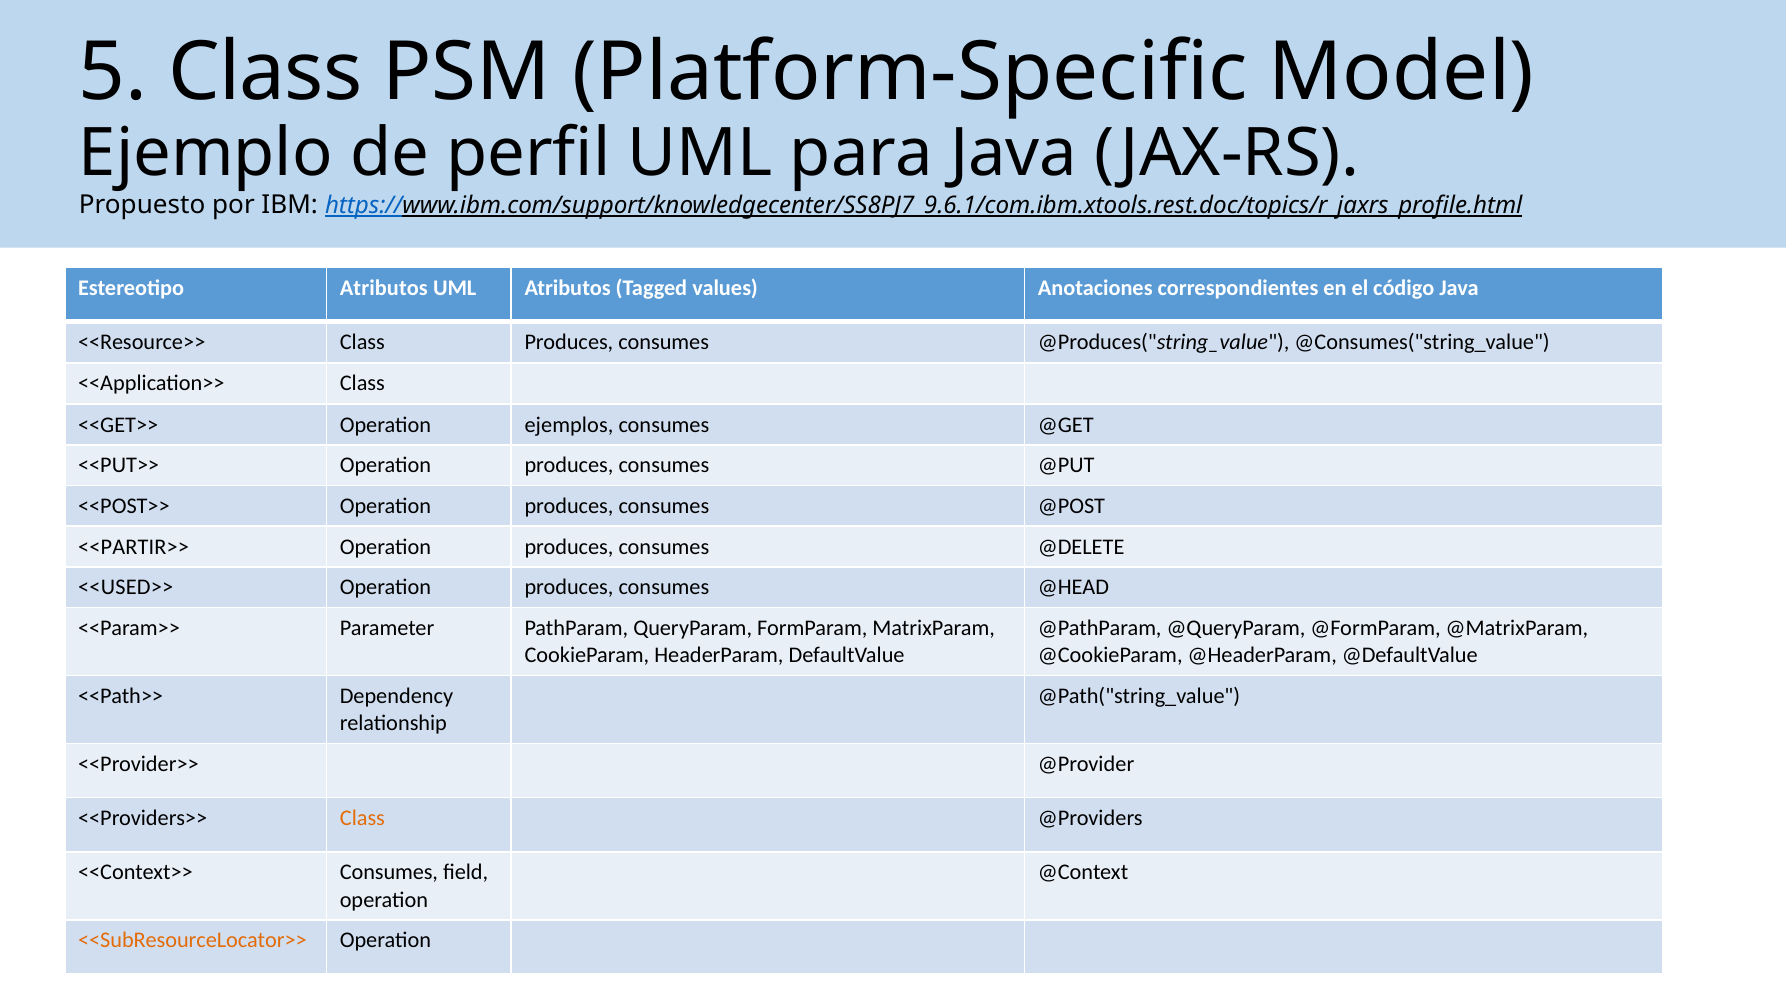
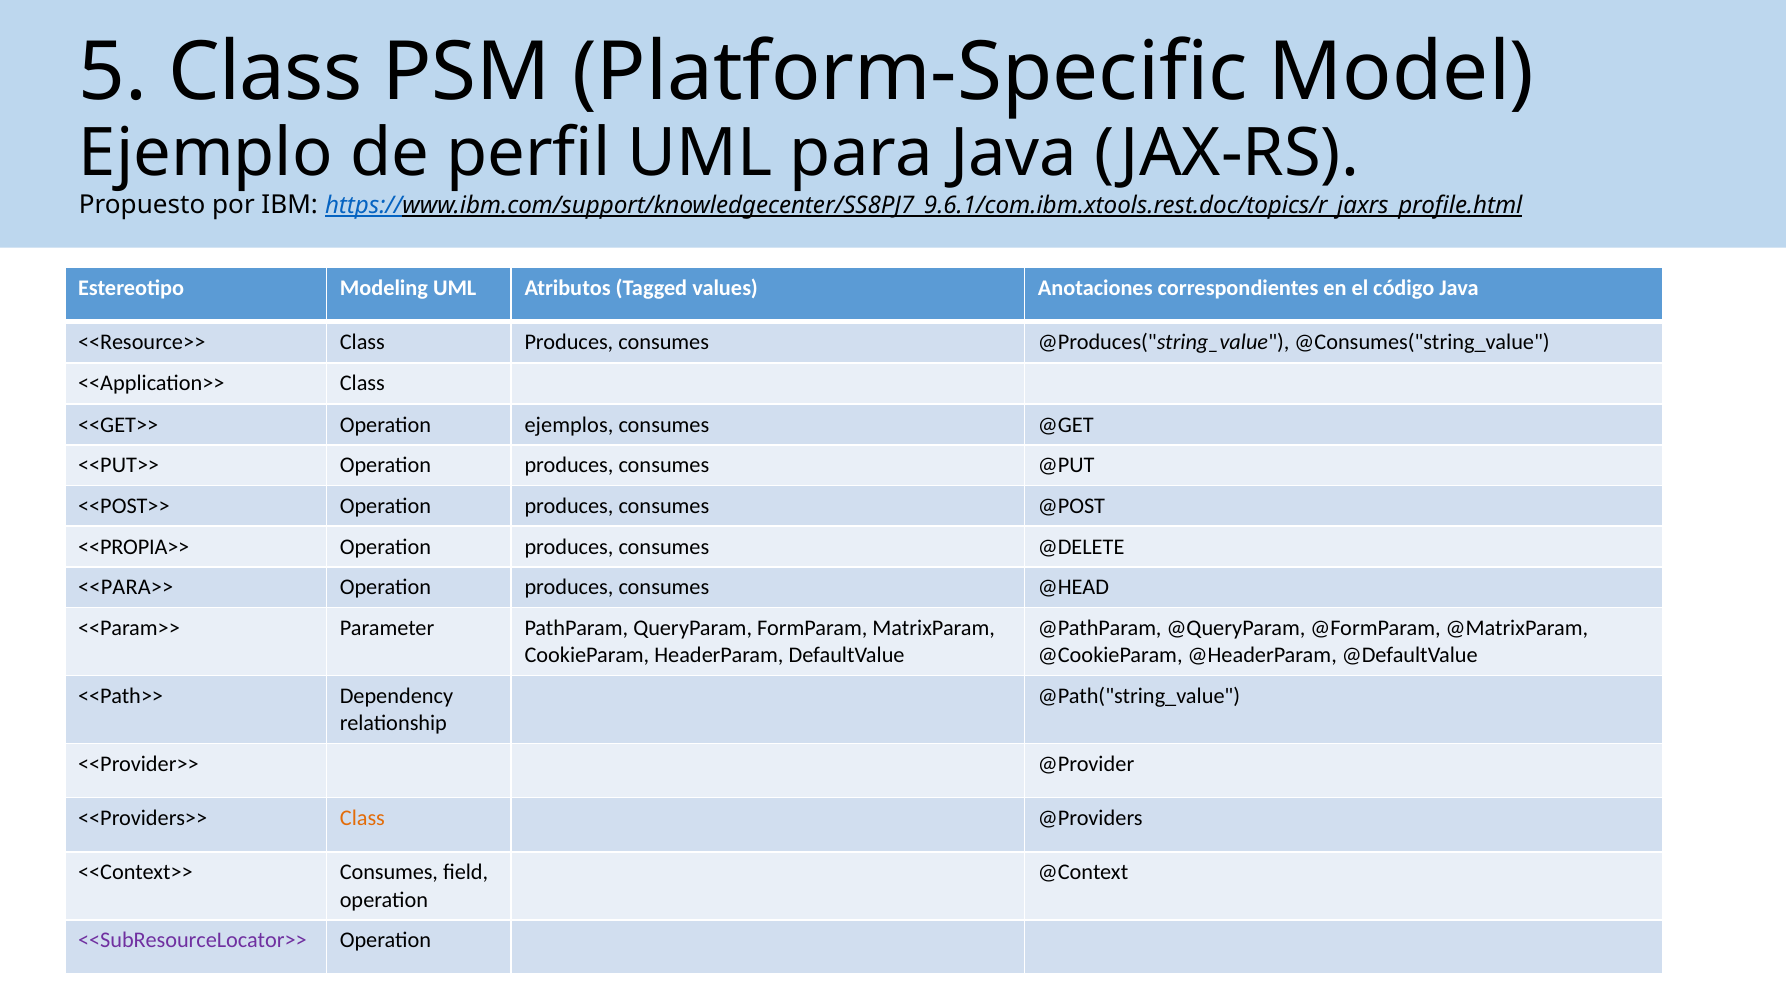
Estereotipo Atributos: Atributos -> Modeling (384, 288)
<<PARTIR>>: <<PARTIR>> -> <<PROPIA>> (134, 547)
<<USED>>: <<USED>> -> <<PARA>> (126, 587)
<<SubResourceLocator>> colour: orange -> purple (192, 940)
